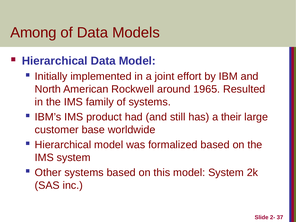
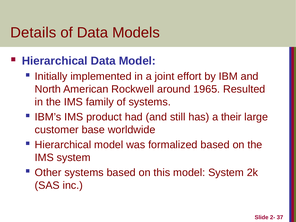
Among: Among -> Details (33, 33)
